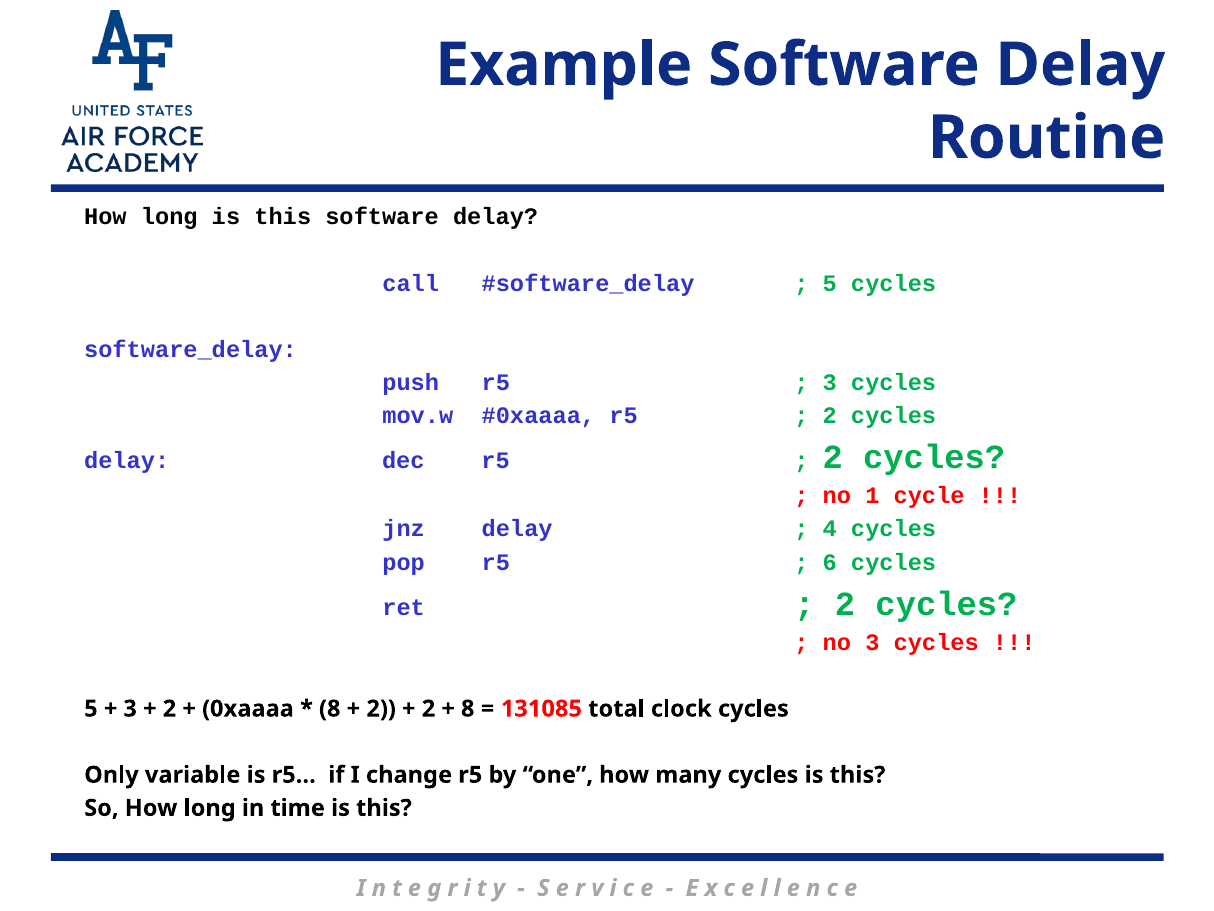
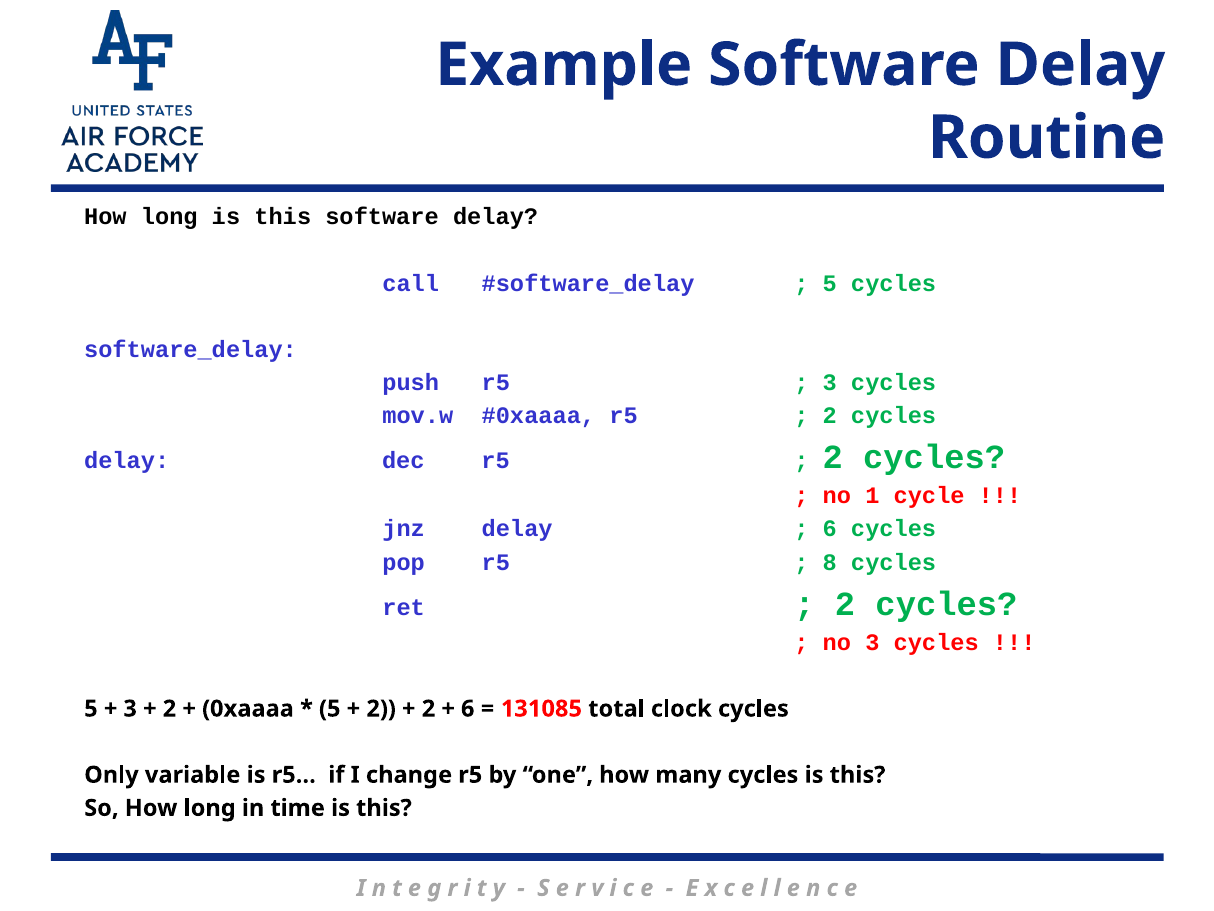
4: 4 -> 6 (830, 529)
6: 6 -> 8 (830, 562)
8: 8 -> 5 (330, 708)
8: 8 -> 6 (468, 708)
